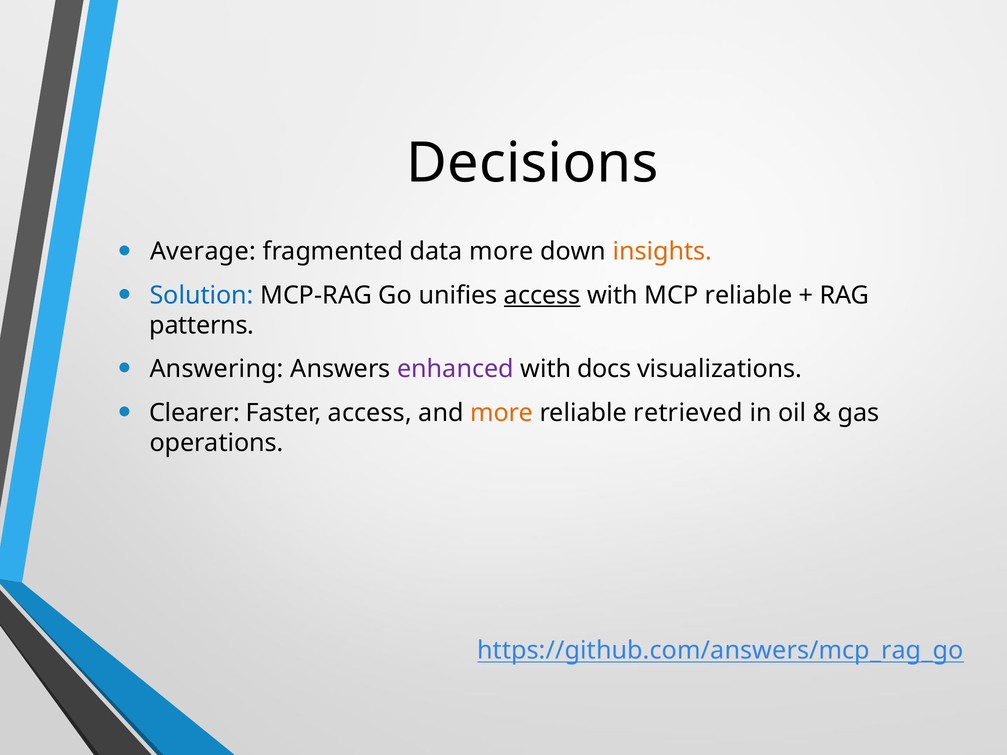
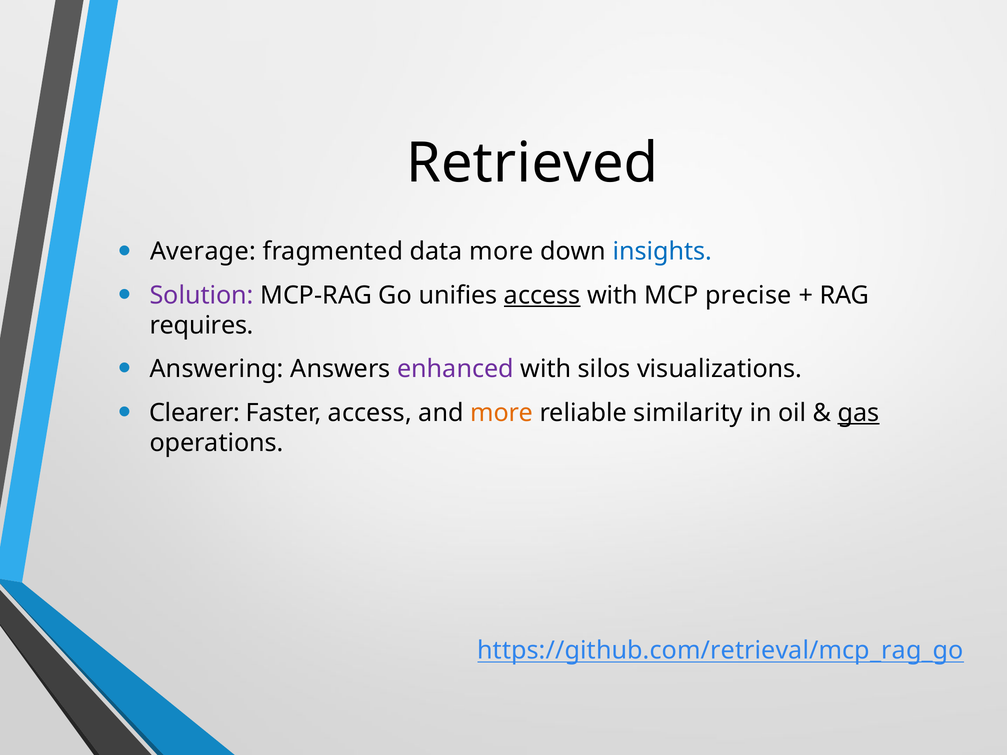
Decisions: Decisions -> Retrieved (532, 163)
insights colour: orange -> blue (662, 252)
Solution colour: blue -> purple (202, 295)
MCP reliable: reliable -> precise (748, 295)
patterns: patterns -> requires (202, 326)
docs: docs -> silos (604, 369)
retrieved: retrieved -> similarity (688, 413)
gas underline: none -> present (859, 413)
https://github.com/answers/mcp_rag_go: https://github.com/answers/mcp_rag_go -> https://github.com/retrieval/mcp_rag_go (720, 651)
